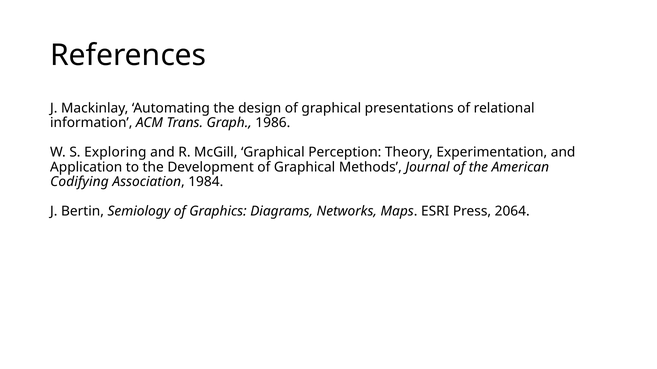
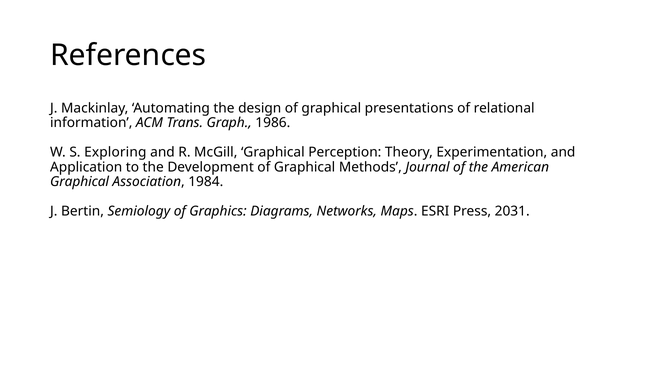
Codifying: Codifying -> Graphical (80, 182)
2064: 2064 -> 2031 (512, 212)
